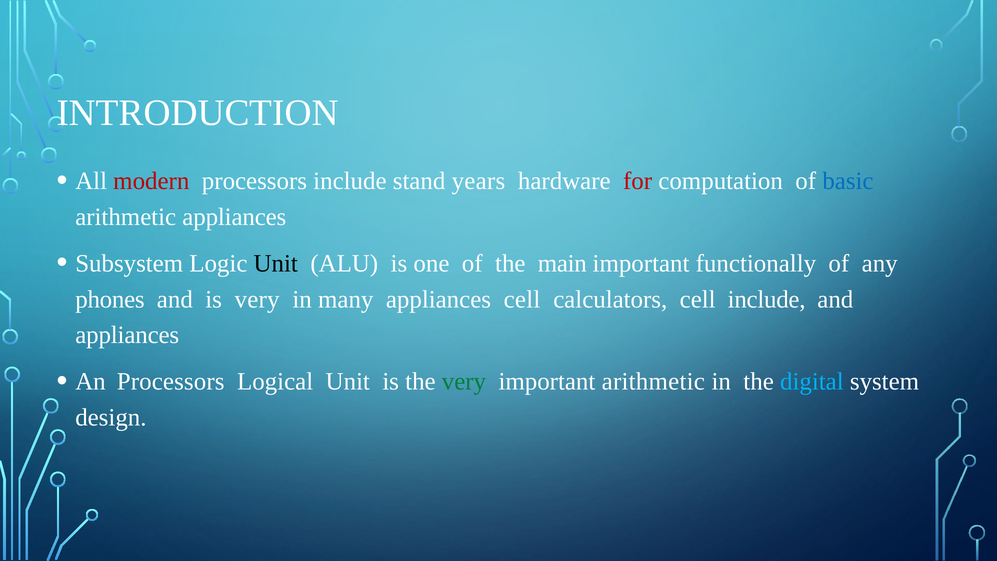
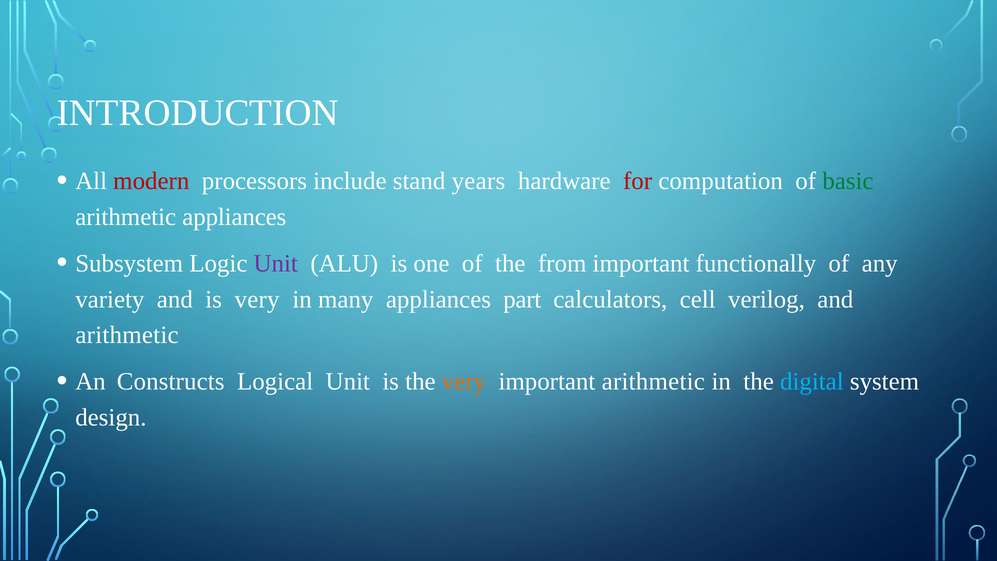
basic colour: blue -> green (848, 181)
Unit colour: black -> purple (276, 263)
main: main -> from (562, 263)
phones: phones -> variety (110, 299)
appliances cell: cell -> part (522, 299)
cell include: include -> verilog (767, 299)
appliances: appliances -> arithmetic (127, 335)
An Processors: Processors -> Constructs (171, 381)
very colour: green -> orange (464, 381)
